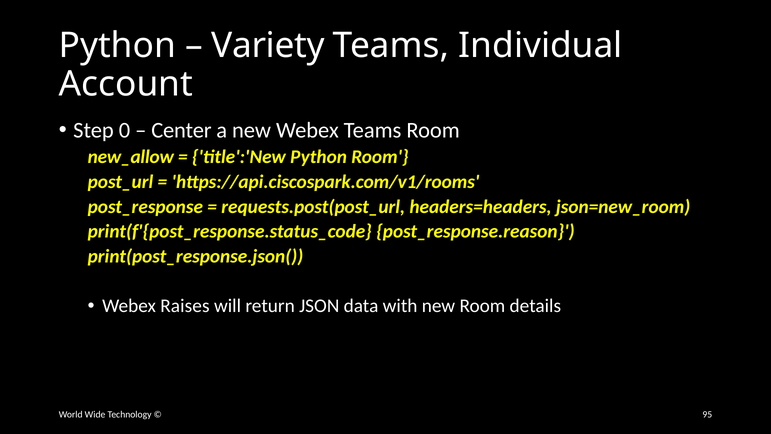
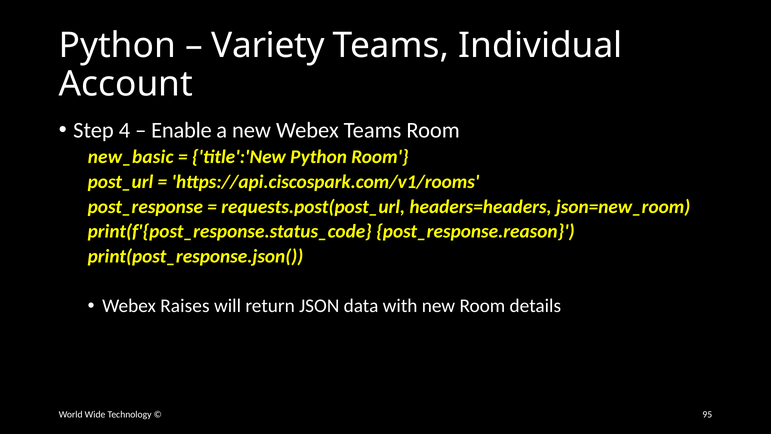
0: 0 -> 4 (124, 130)
Center: Center -> Enable (181, 130)
new_allow: new_allow -> new_basic (131, 157)
